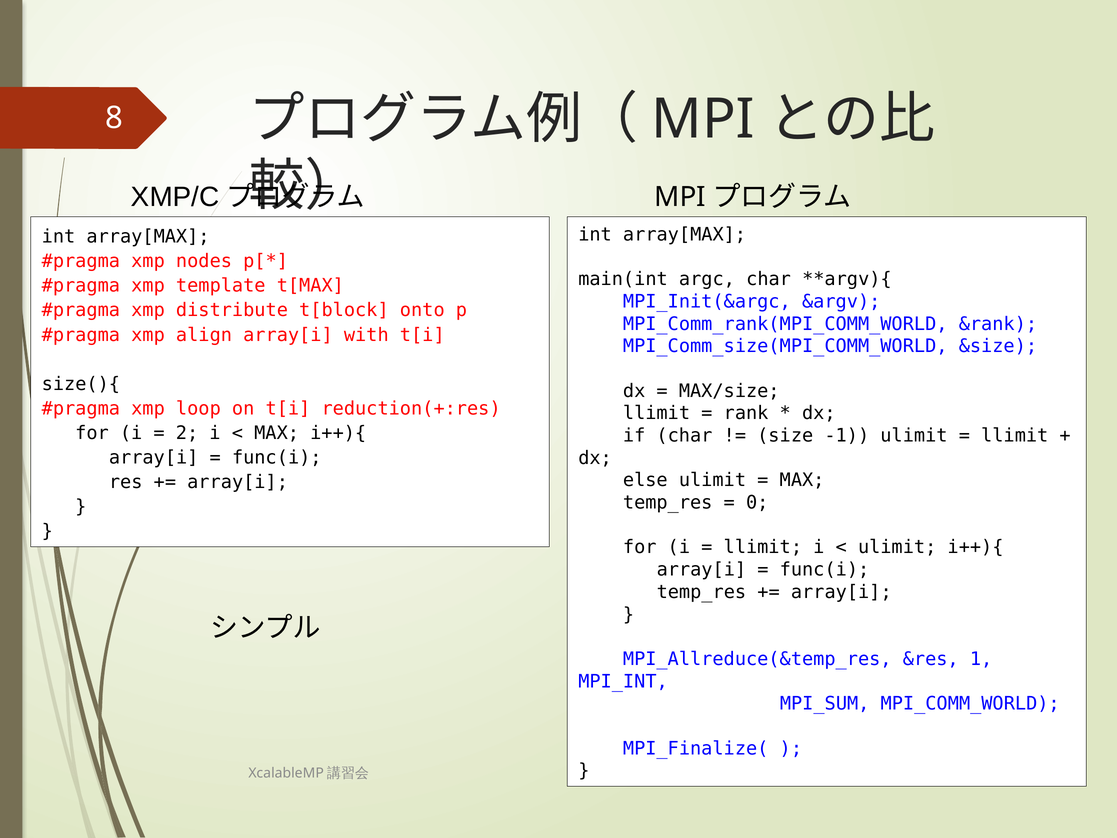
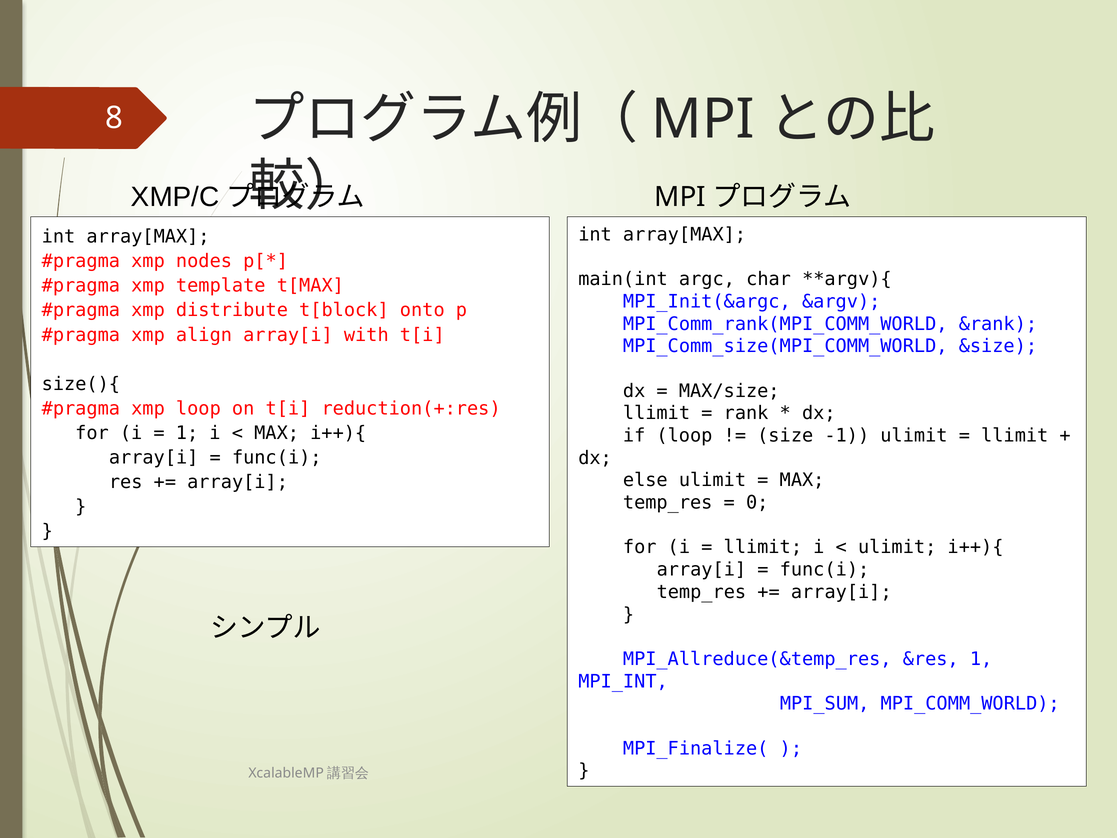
2: 2 -> 1 (187, 433)
if char: char -> loop (684, 435)
